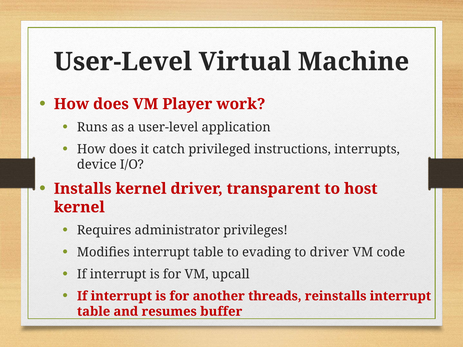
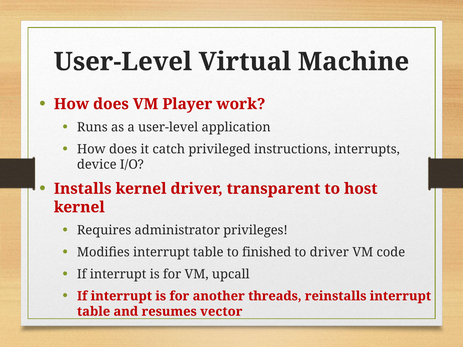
evading: evading -> finished (267, 252)
buffer: buffer -> vector (221, 312)
